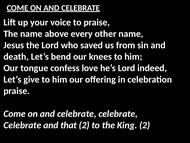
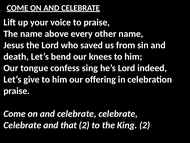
love: love -> sing (90, 68)
